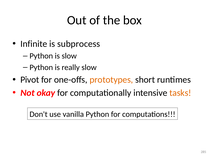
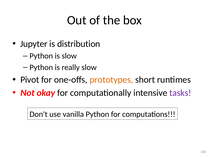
Infinite: Infinite -> Jupyter (34, 44)
subprocess: subprocess -> distribution (79, 44)
tasks colour: orange -> purple (180, 93)
